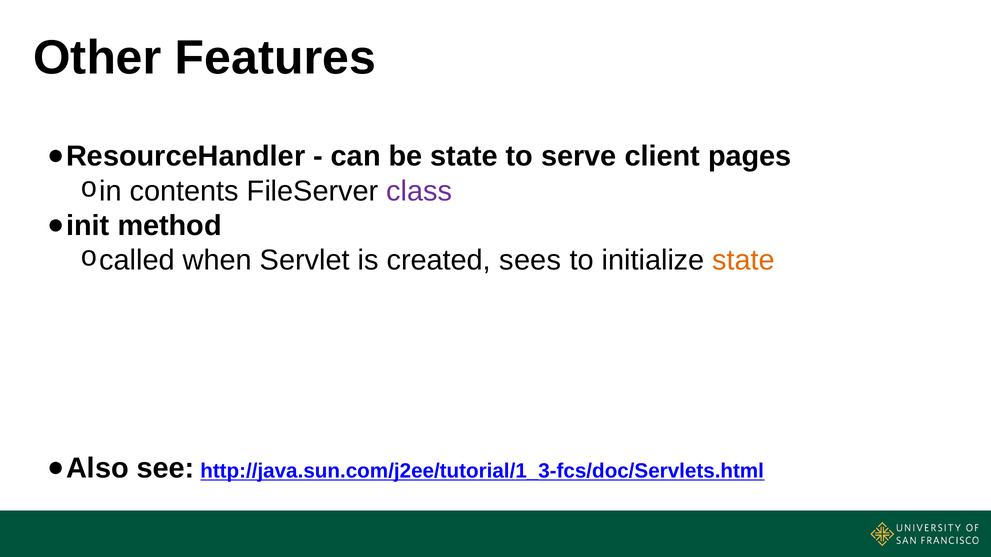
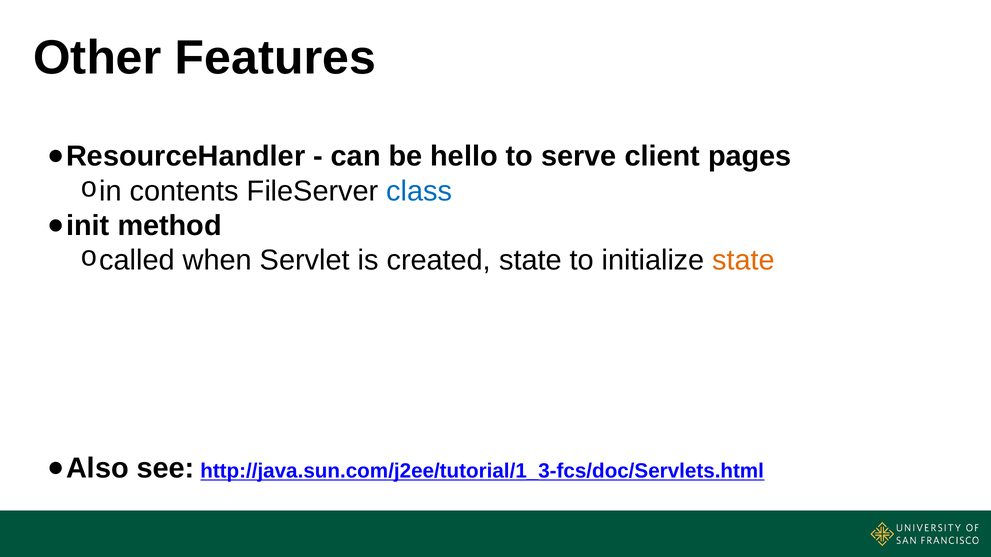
be state: state -> hello (464, 156)
class colour: purple -> blue (419, 191)
created sees: sees -> state (530, 261)
